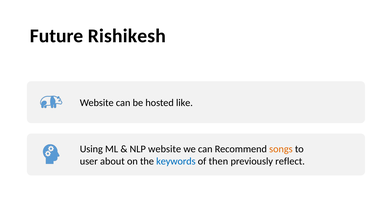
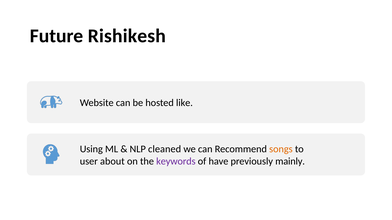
NLP website: website -> cleaned (165, 149)
keywords colour: blue -> purple (176, 162)
then: then -> have (218, 162)
reflect: reflect -> mainly (290, 162)
